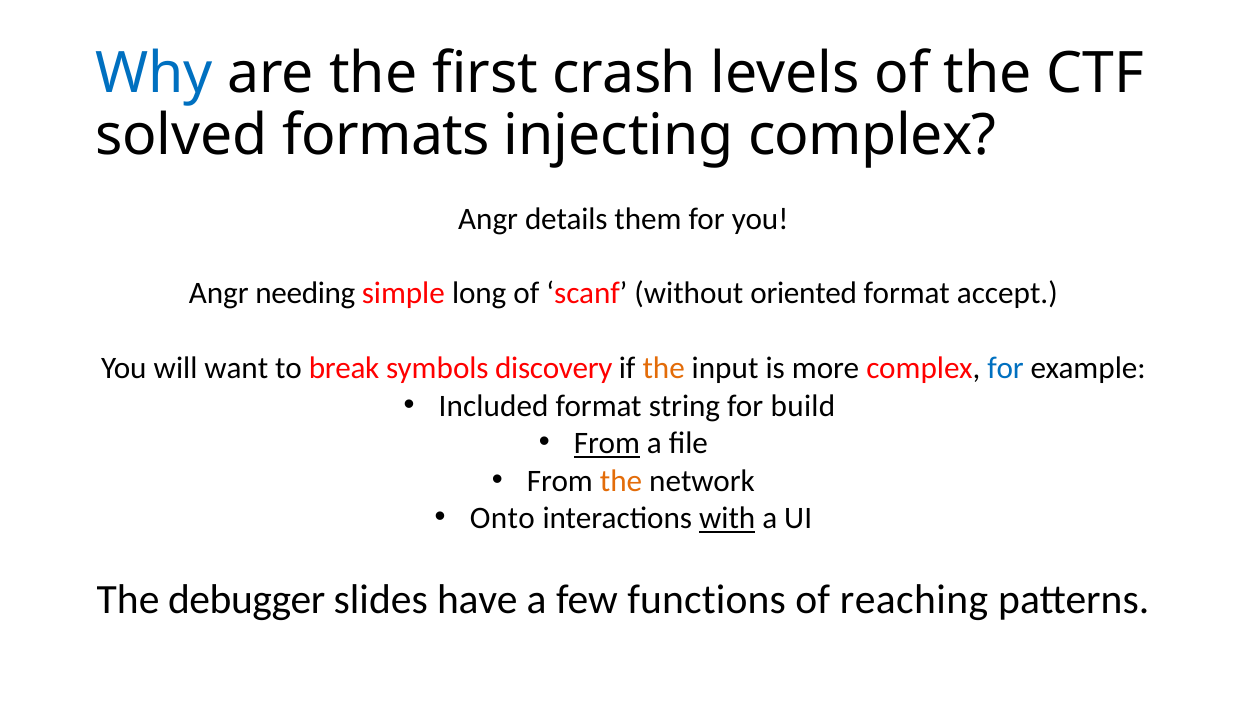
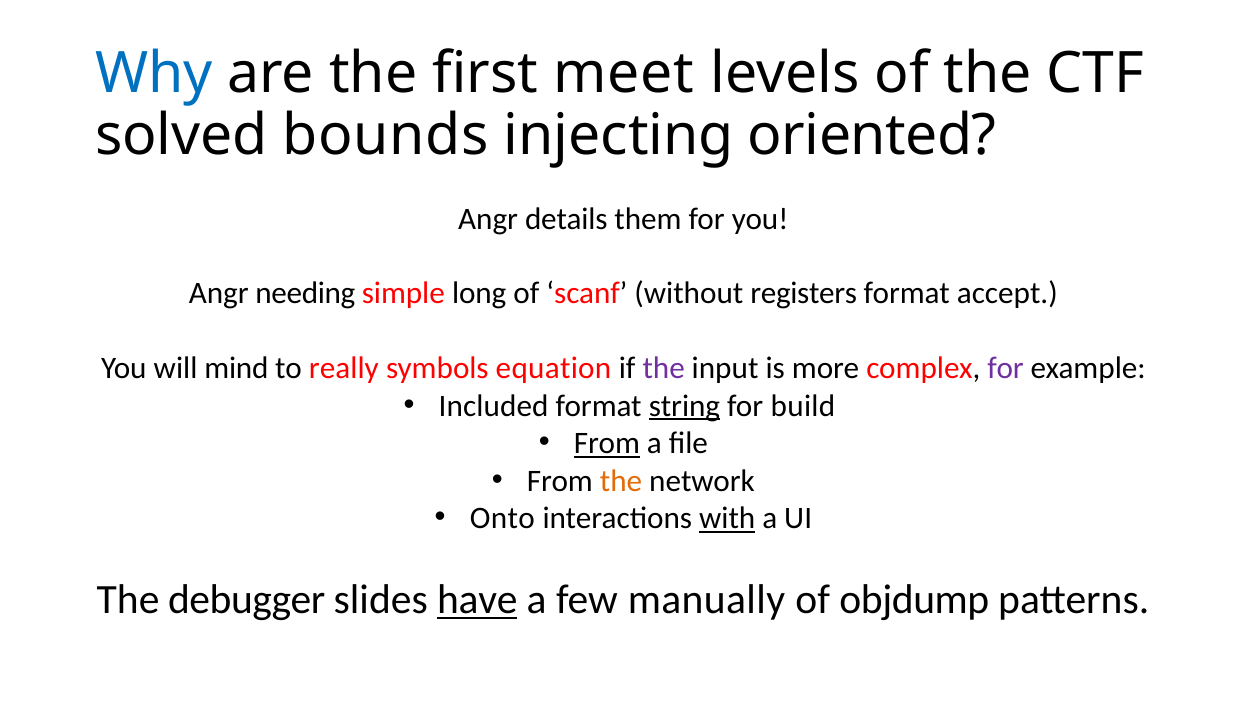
crash: crash -> meet (624, 74)
formats: formats -> bounds (386, 136)
injecting complex: complex -> oriented (872, 136)
oriented: oriented -> registers (804, 293)
want: want -> mind (236, 368)
break: break -> really (344, 368)
discovery: discovery -> equation (554, 368)
the colour: orange -> purple (664, 368)
for colour: blue -> purple (1006, 368)
string underline: none -> present (684, 406)
have underline: none -> present (477, 600)
functions: functions -> manually (706, 600)
reaching: reaching -> objdump (914, 600)
